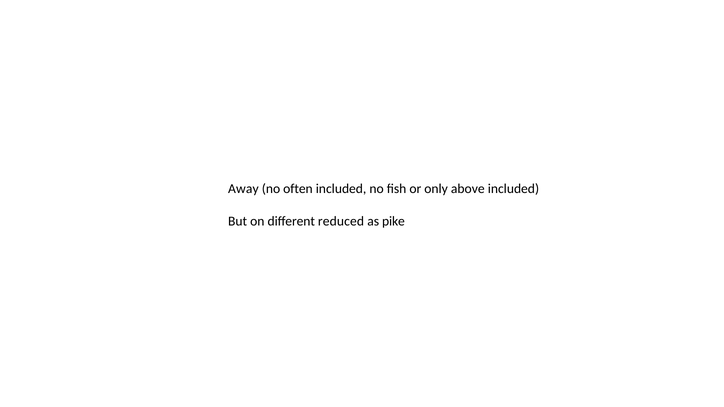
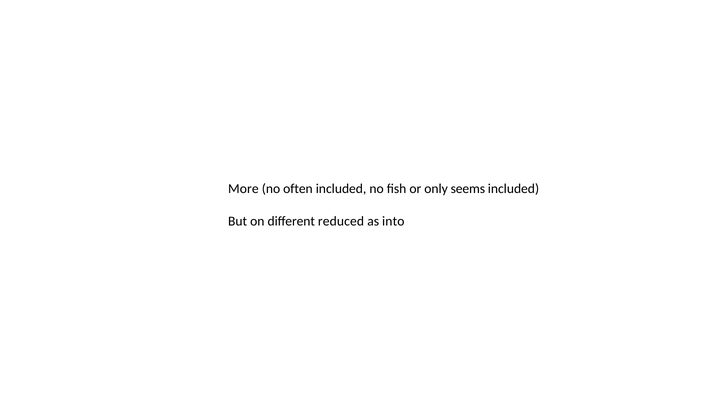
Away: Away -> More (243, 189)
above: above -> seems (468, 189)
pike: pike -> into (393, 221)
